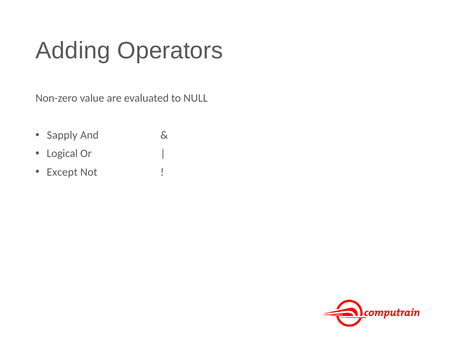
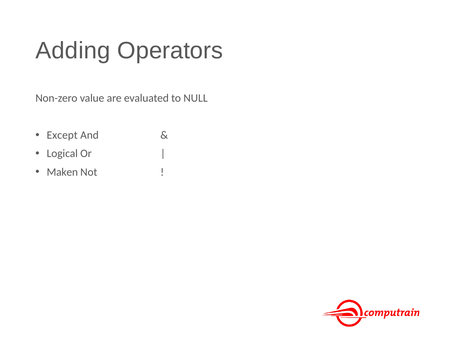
Sapply: Sapply -> Except (62, 135)
Except: Except -> Maken (62, 172)
